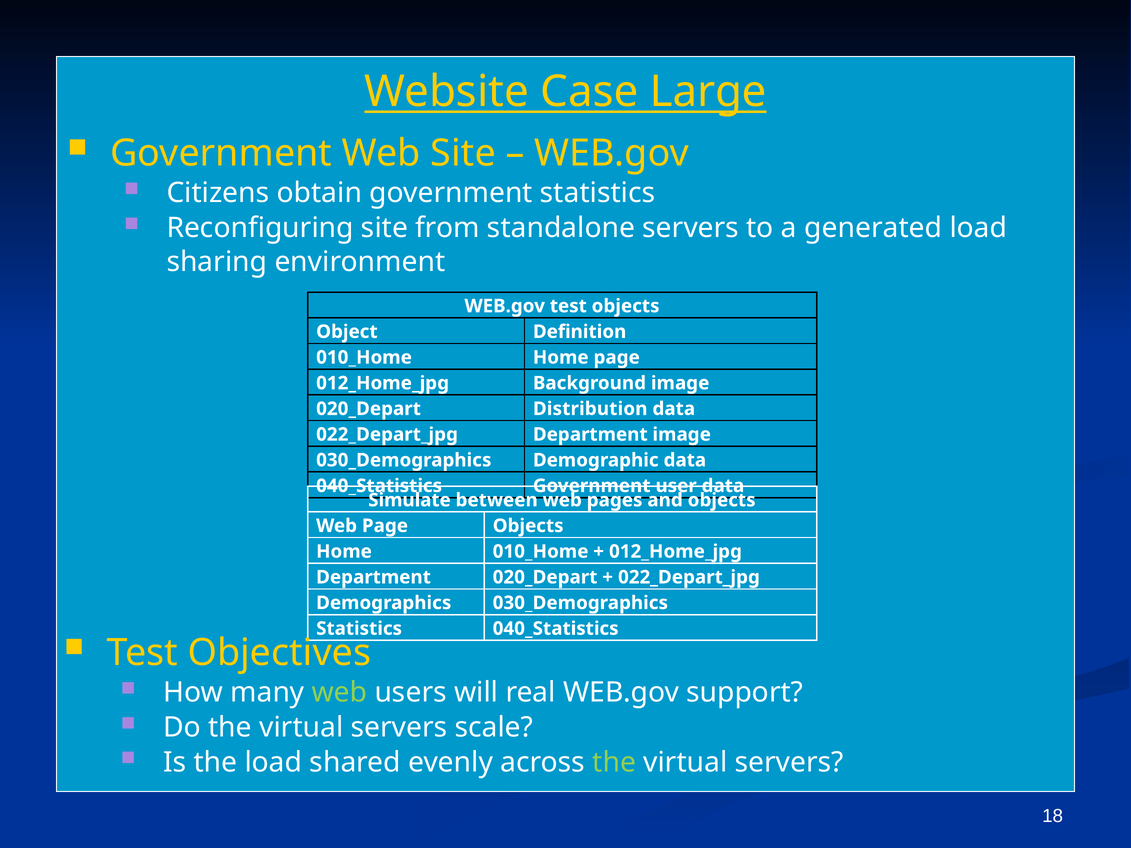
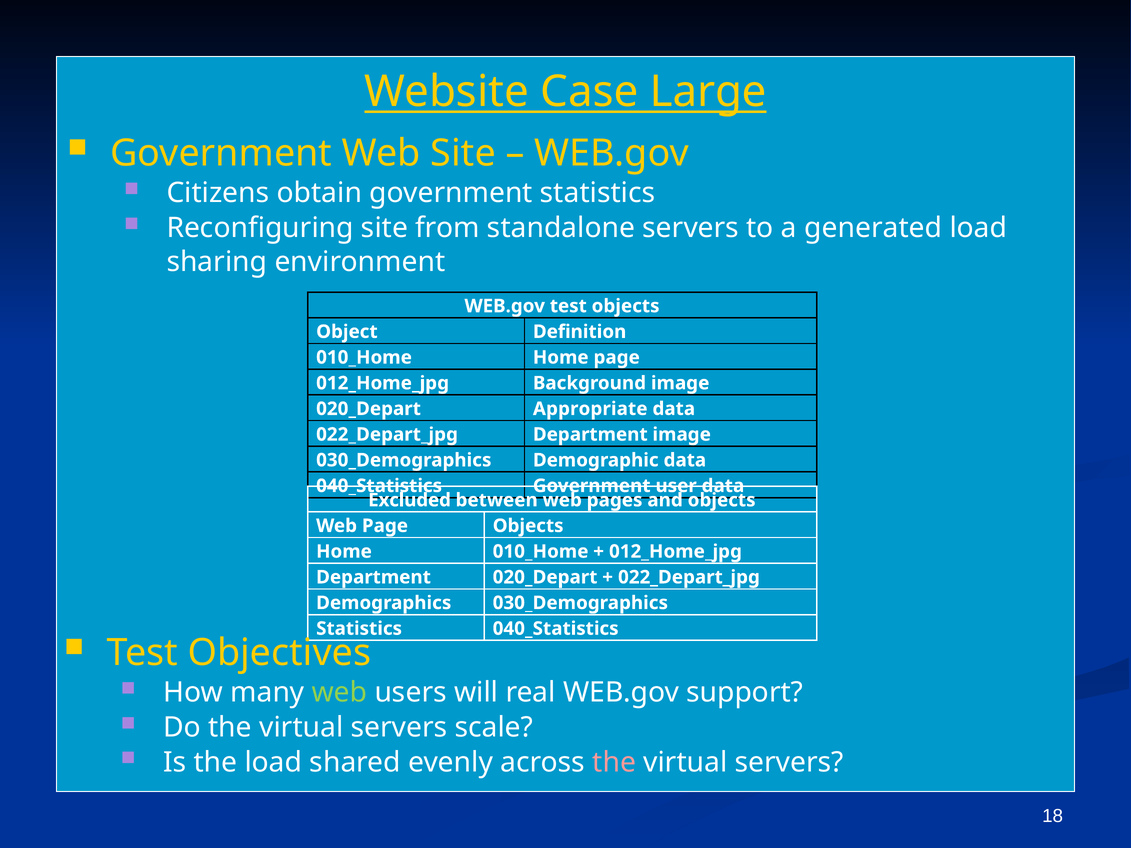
Distribution: Distribution -> Appropriate (590, 409)
Simulate: Simulate -> Excluded (410, 500)
the colour: light green -> pink (614, 762)
